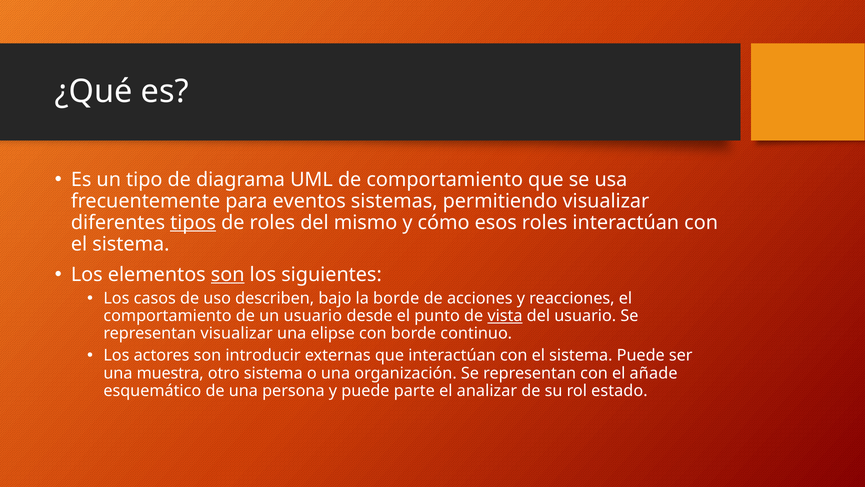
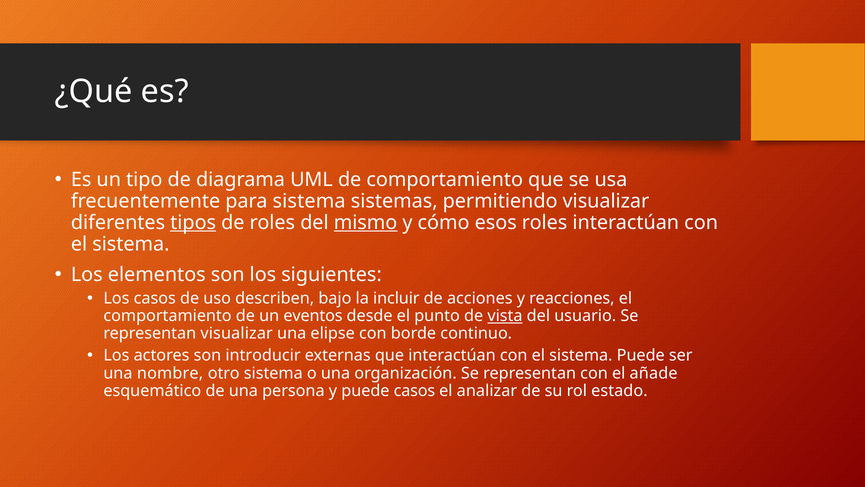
para eventos: eventos -> sistema (309, 201)
mismo underline: none -> present (366, 222)
son underline: present -> none (228, 274)
la borde: borde -> incluir (396, 298)
un usuario: usuario -> eventos (313, 316)
muestra: muestra -> nombre (170, 373)
puede parte: parte -> casos (414, 390)
